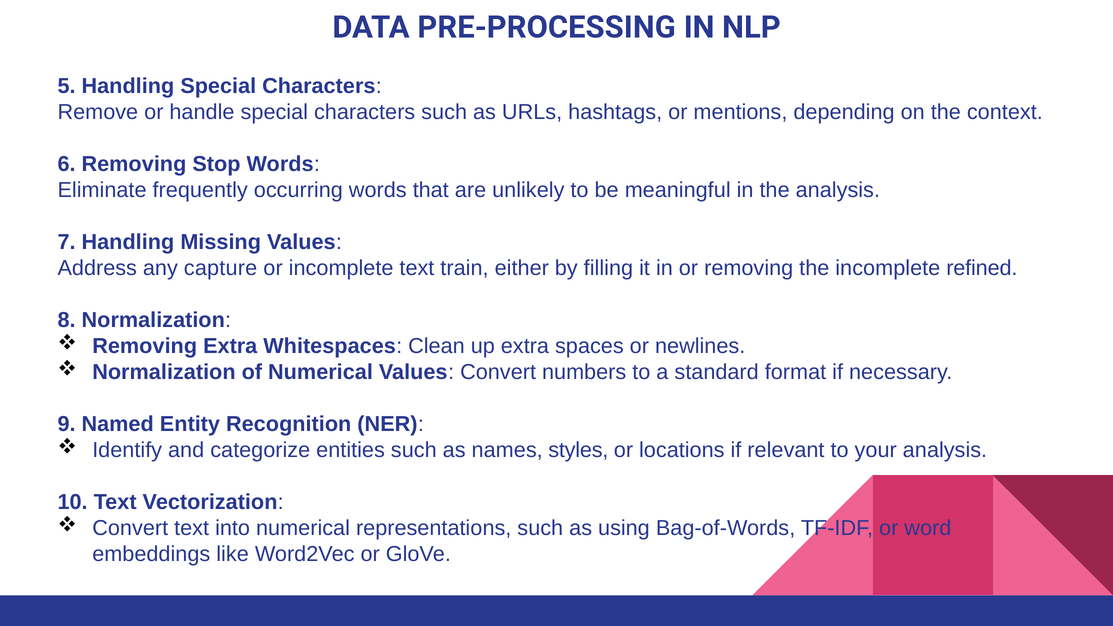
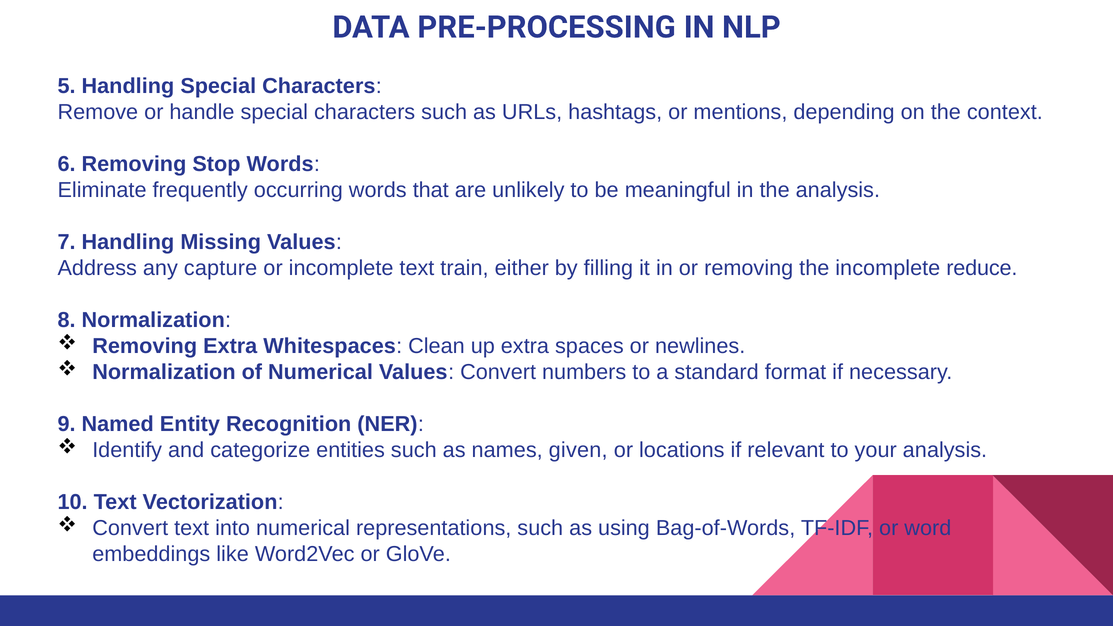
refined: refined -> reduce (982, 268)
styles: styles -> given (578, 450)
